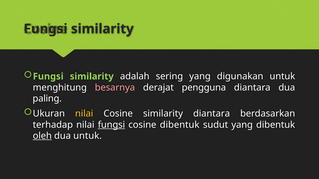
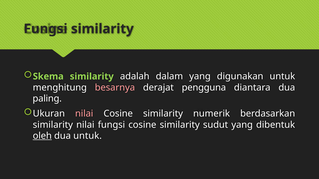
Fungsi: Fungsi -> Skema (48, 77)
sering: sering -> dalam (169, 77)
nilai colour: yellow -> pink (84, 114)
similarity diantara: diantara -> numerik (212, 114)
terhadap: terhadap -> similarity (53, 125)
fungsi underline: present -> none (111, 125)
dibentuk: dibentuk -> similarity (180, 125)
